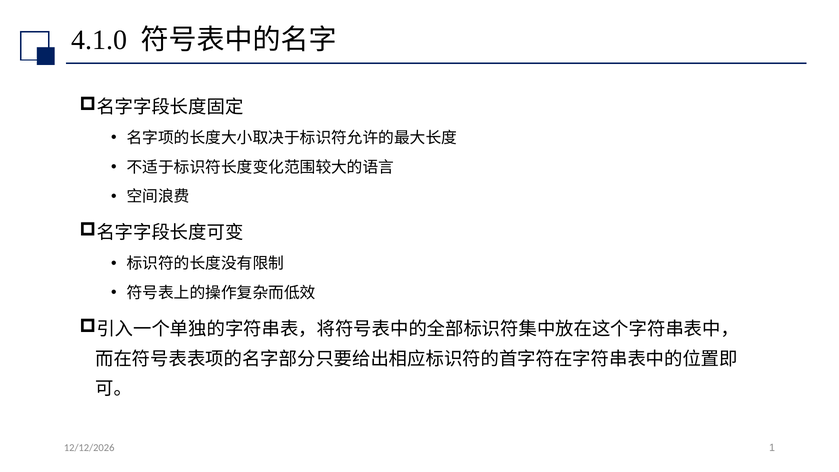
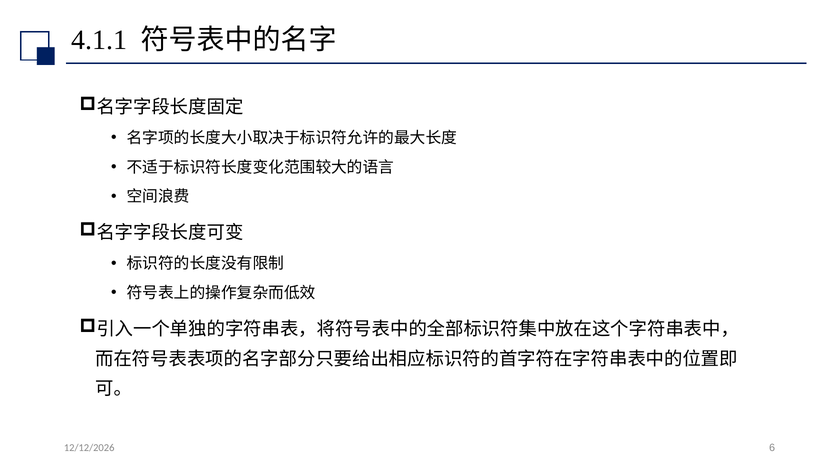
4.1.0: 4.1.0 -> 4.1.1 (99, 40)
1: 1 -> 6 (772, 448)
